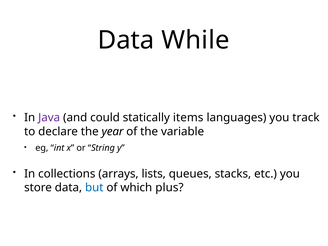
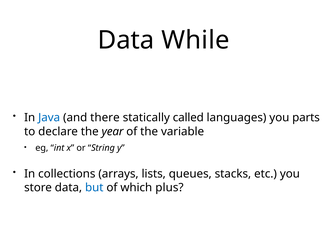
Java colour: purple -> blue (49, 118)
could: could -> there (105, 118)
items: items -> called (188, 118)
track: track -> parts (306, 118)
